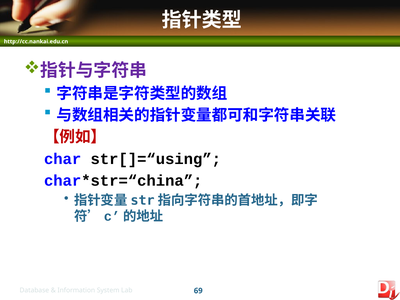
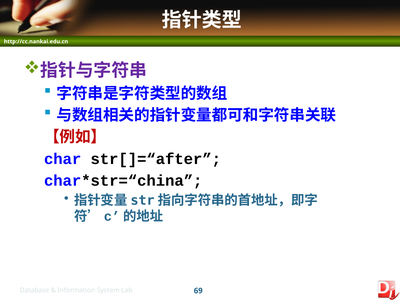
str[]=“using: str[]=“using -> str[]=“after (156, 159)
